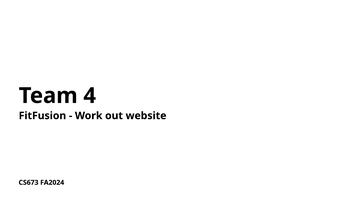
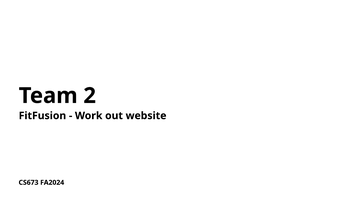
4: 4 -> 2 (90, 96)
